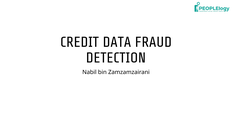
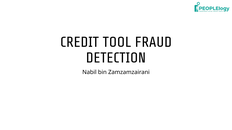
DATA: DATA -> TOOL (117, 42)
